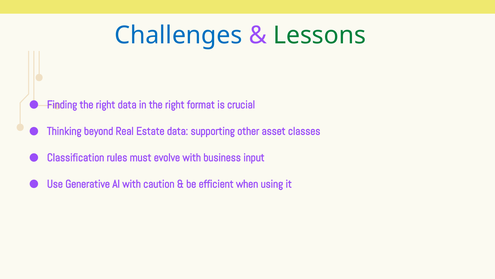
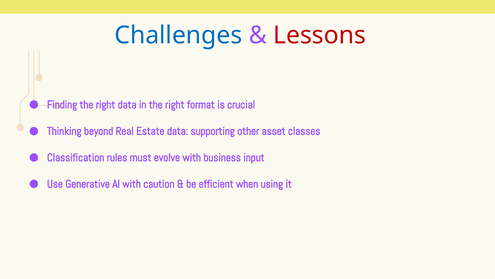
Lessons colour: green -> red (320, 35)
